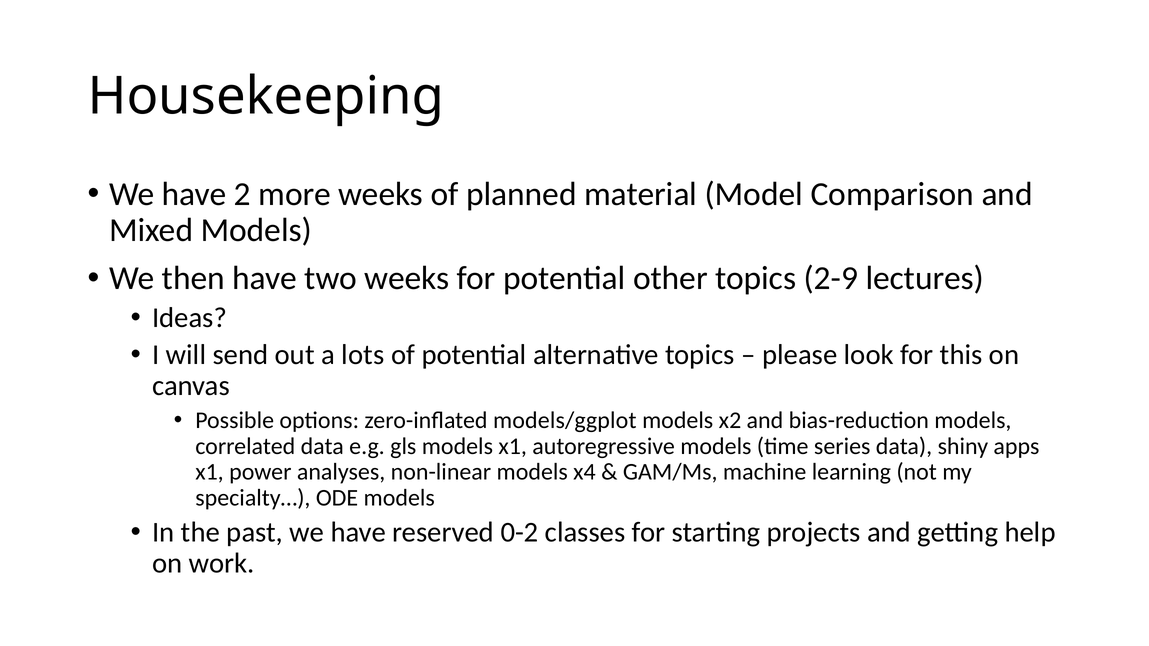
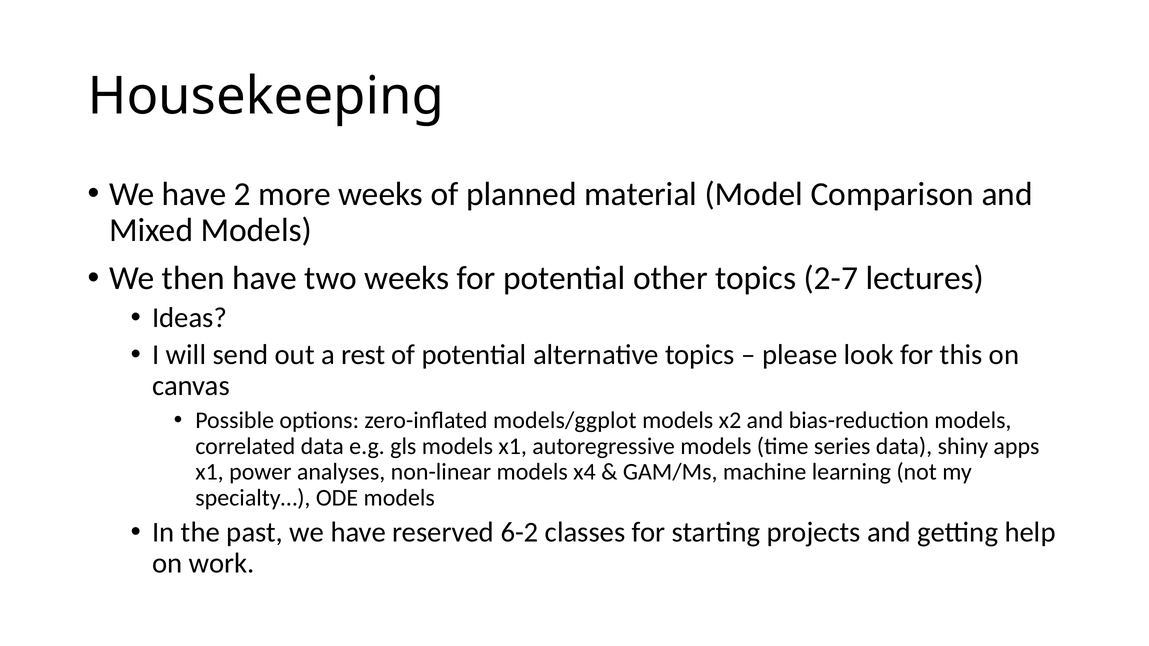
2-9: 2-9 -> 2-7 (831, 278)
lots: lots -> rest (363, 355)
0-2: 0-2 -> 6-2 (520, 533)
